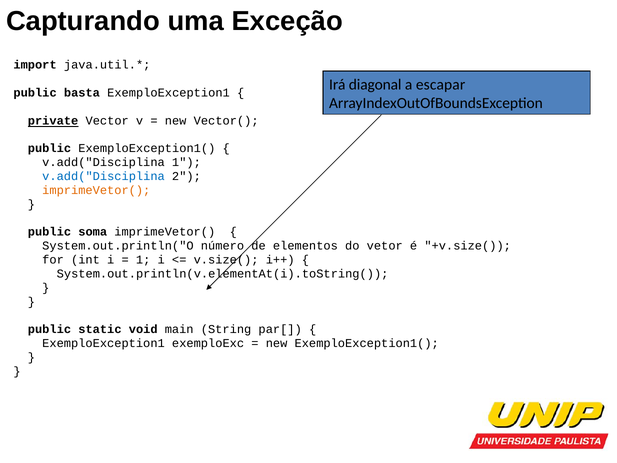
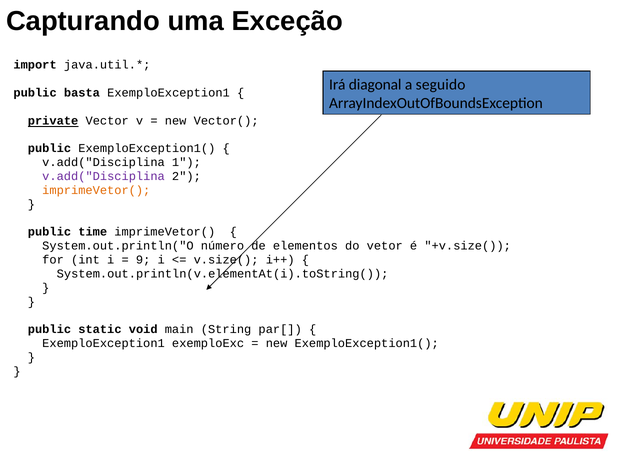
escapar: escapar -> seguido (441, 84)
v.add("Disciplina colour: blue -> purple (104, 176)
soma: soma -> time (93, 232)
1: 1 -> 9 (143, 260)
